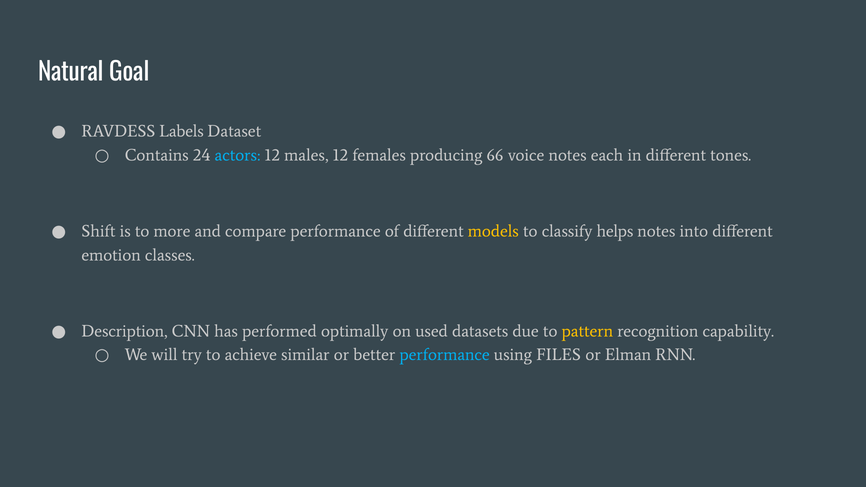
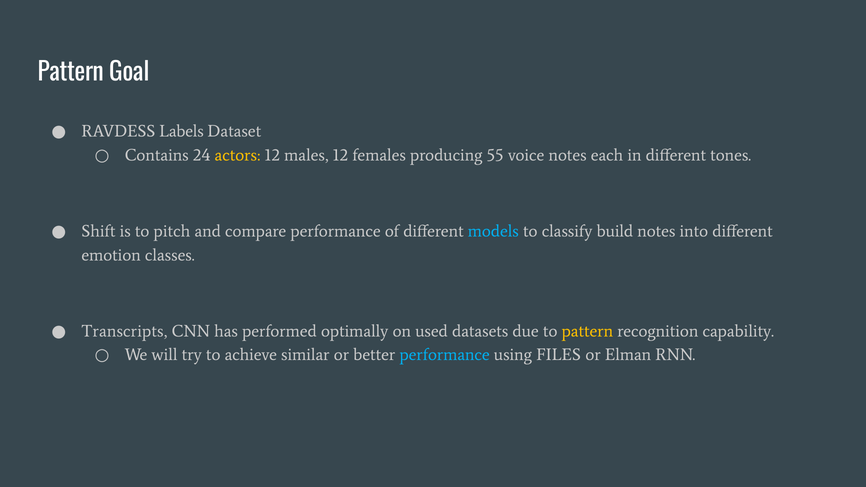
Natural: Natural -> Pattern (71, 73)
actors colour: light blue -> yellow (237, 155)
66: 66 -> 55 (495, 155)
more: more -> pitch (172, 231)
models colour: yellow -> light blue (493, 231)
helps: helps -> build (615, 231)
Description: Description -> Transcripts (124, 331)
